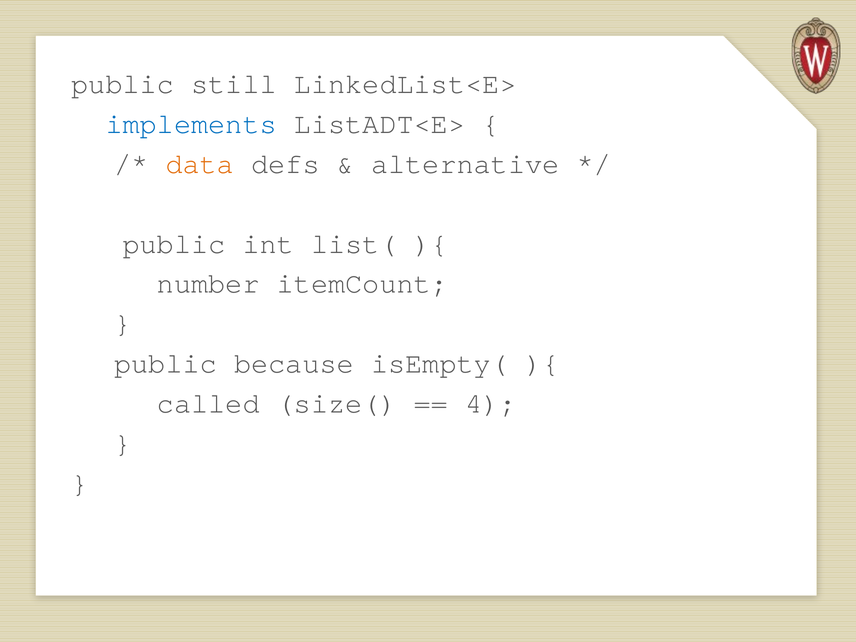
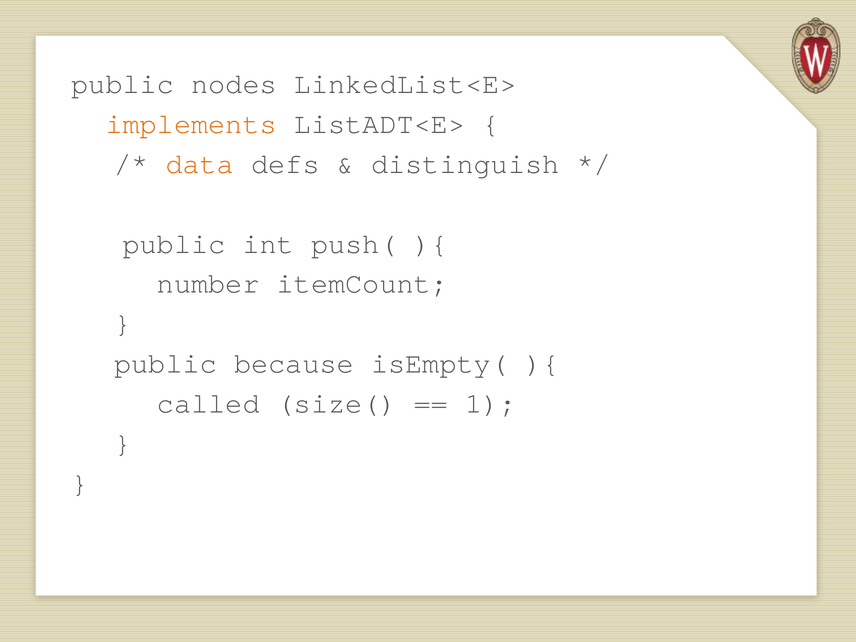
still: still -> nodes (234, 84)
implements colour: blue -> orange (191, 124)
alternative: alternative -> distinguish (465, 164)
list(: list( -> push( (354, 244)
4: 4 -> 1 (491, 403)
